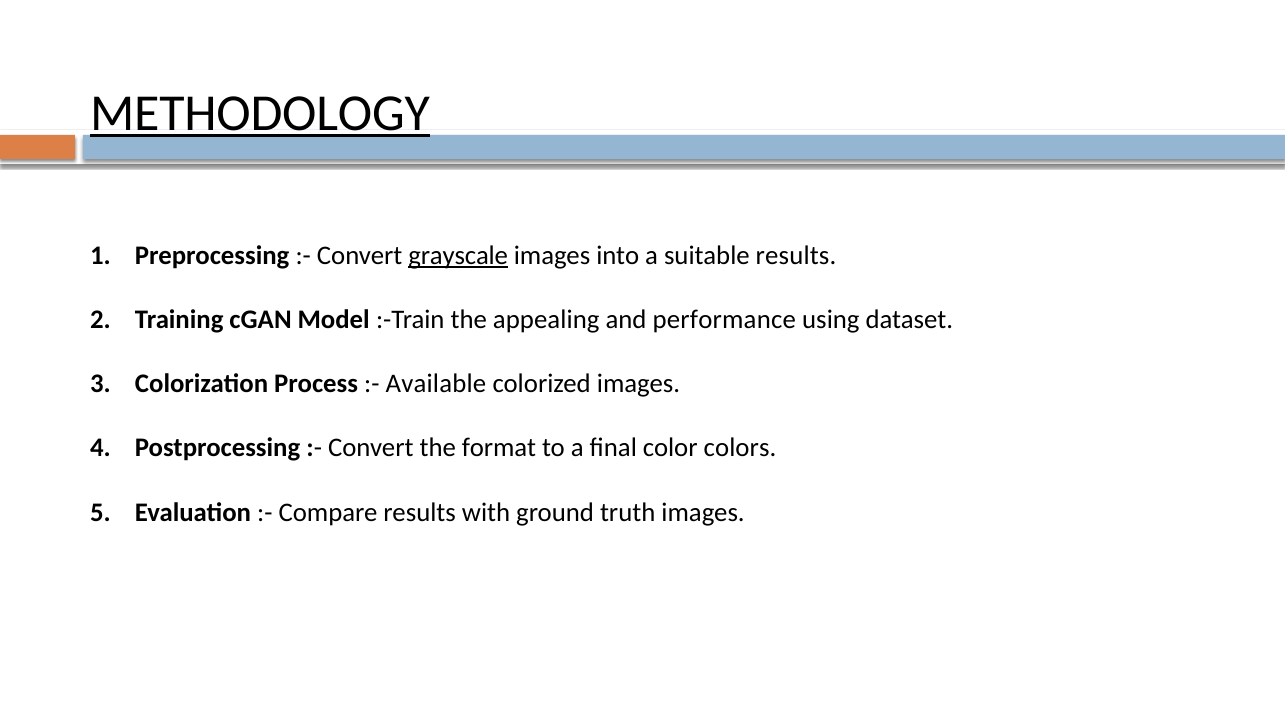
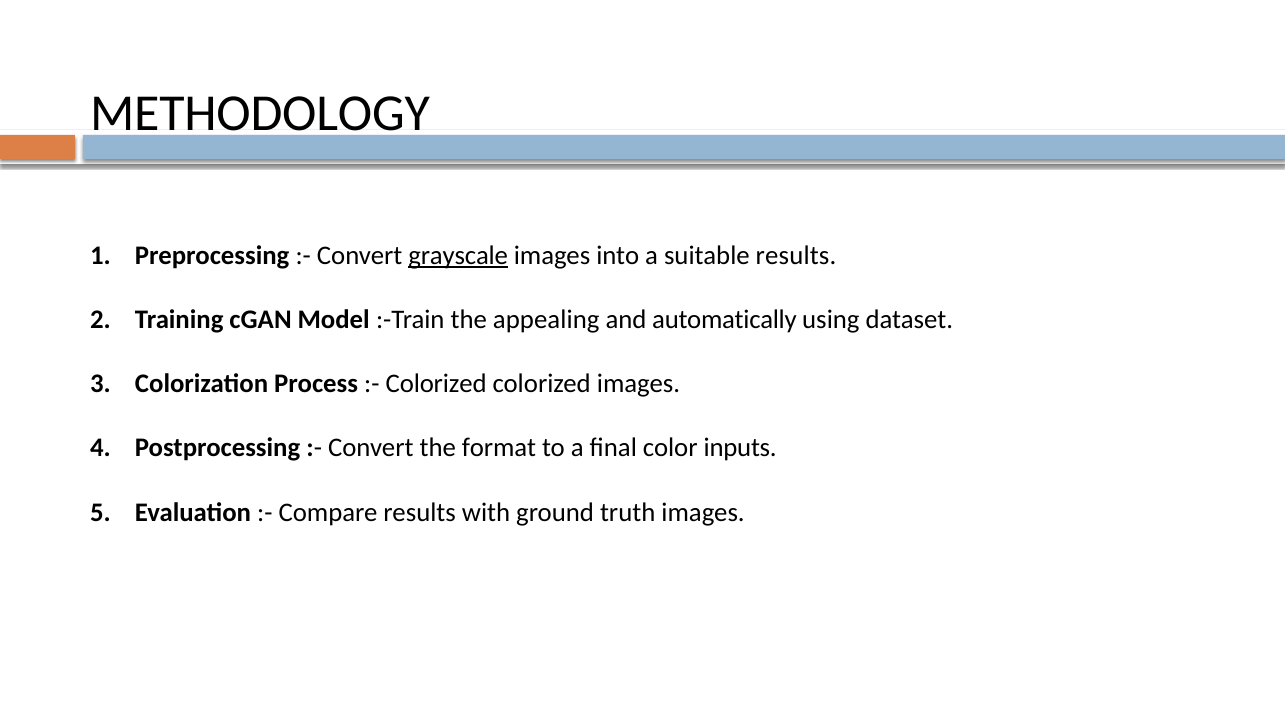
METHODOLOGY underline: present -> none (260, 113)
performance: performance -> automatically (724, 319)
Available: Available -> Colorized (436, 384)
colors: colors -> inputs (740, 448)
